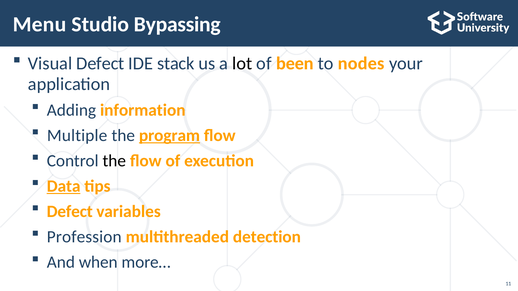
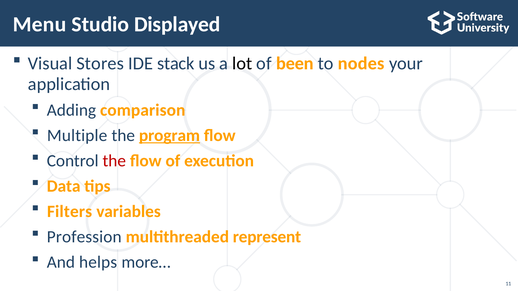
Bypassing: Bypassing -> Displayed (177, 25)
Visual Defect: Defect -> Stores (100, 63)
information: information -> comparison (143, 110)
the colour: black -> red (114, 161)
Data underline: present -> none (64, 186)
Defect: Defect -> Filters (70, 212)
detection: detection -> represent (267, 237)
when: when -> helps (98, 263)
